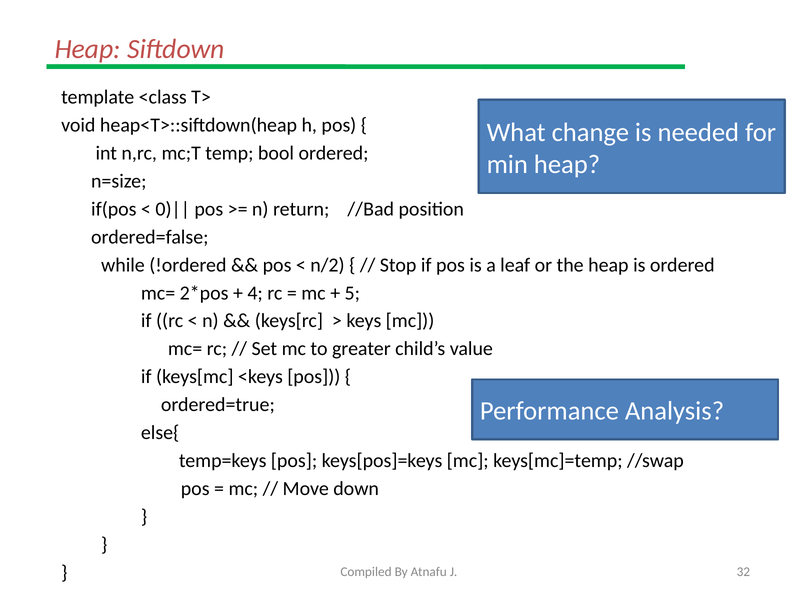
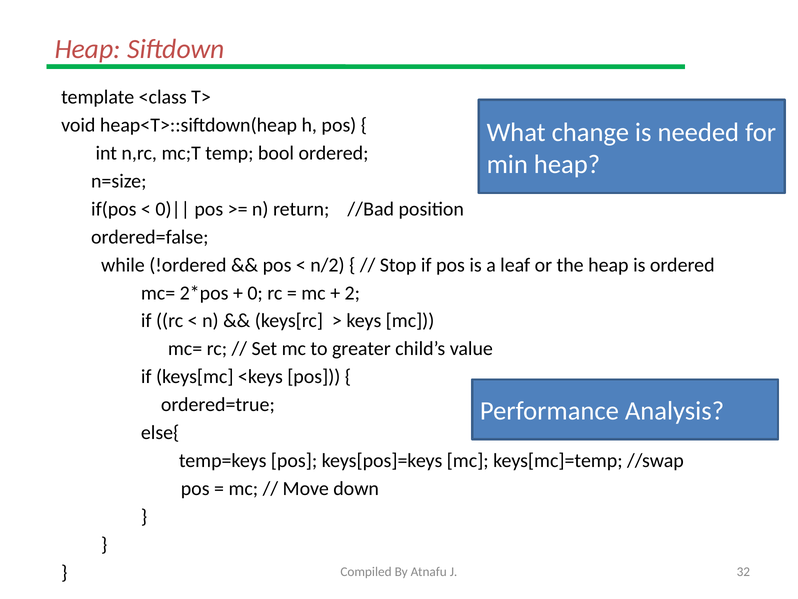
4: 4 -> 0 (255, 293)
5: 5 -> 2 (352, 293)
